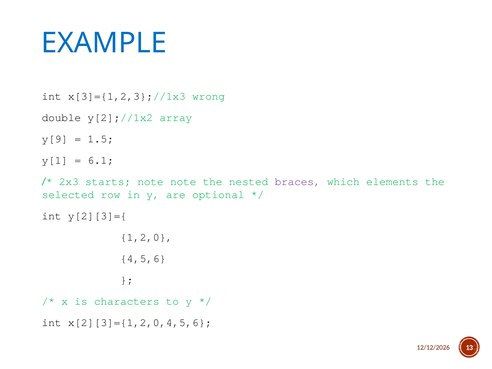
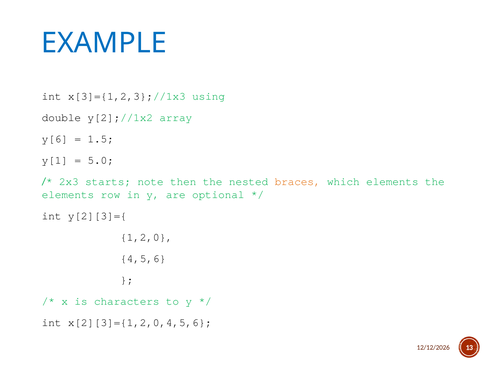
wrong: wrong -> using (209, 96)
y[9: y[9 -> y[6 (55, 139)
6.1: 6.1 -> 5.0 (101, 160)
note note: note -> then (183, 182)
braces colour: purple -> orange (298, 182)
selected: selected -> elements (68, 195)
